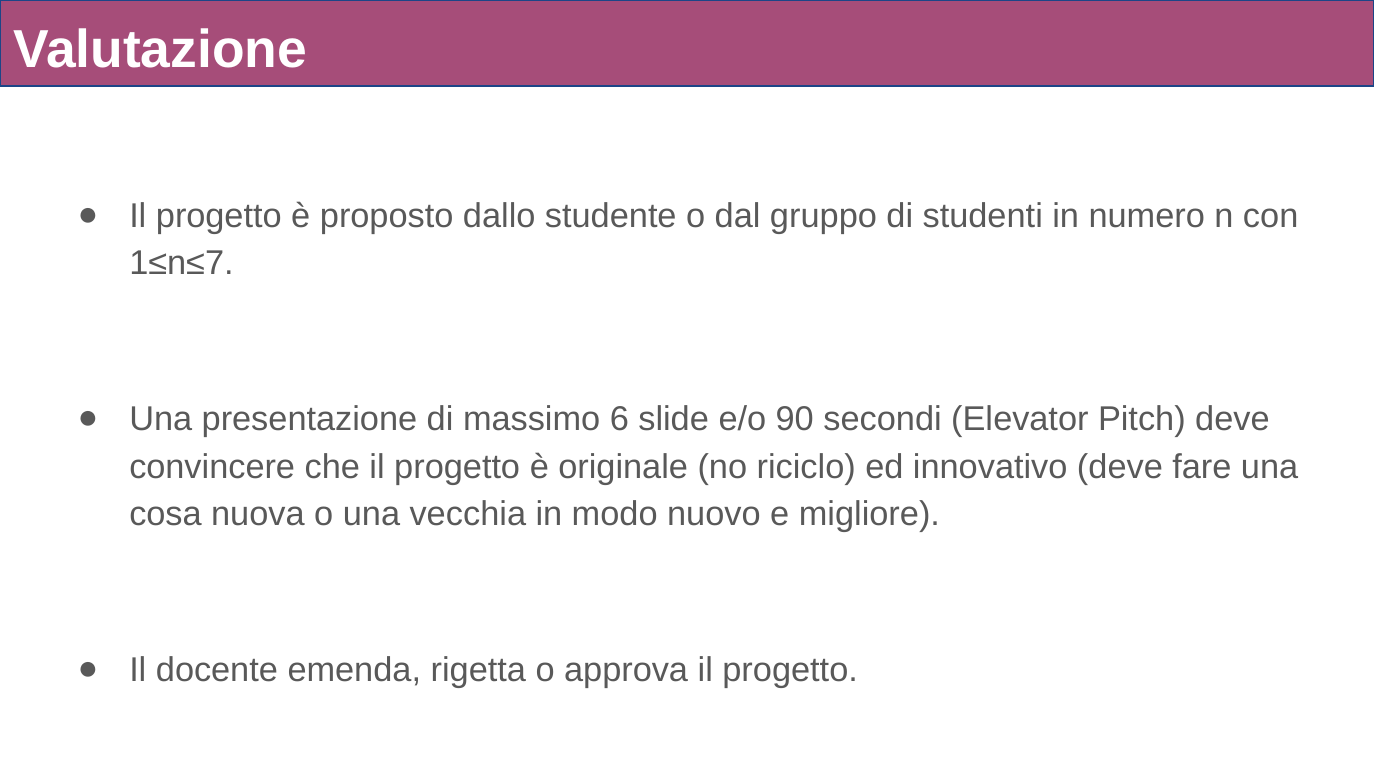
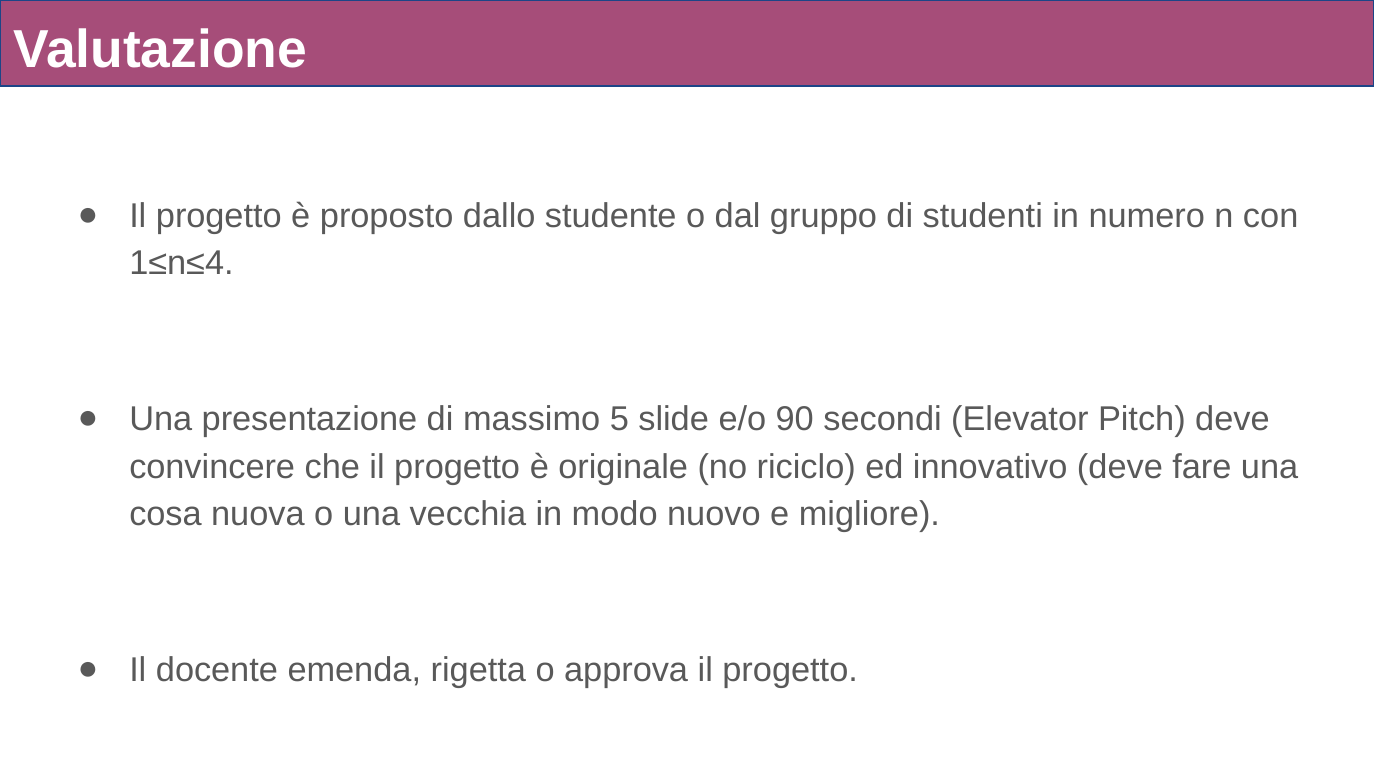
1≤n≤7: 1≤n≤7 -> 1≤n≤4 (181, 263)
6: 6 -> 5 (619, 419)
